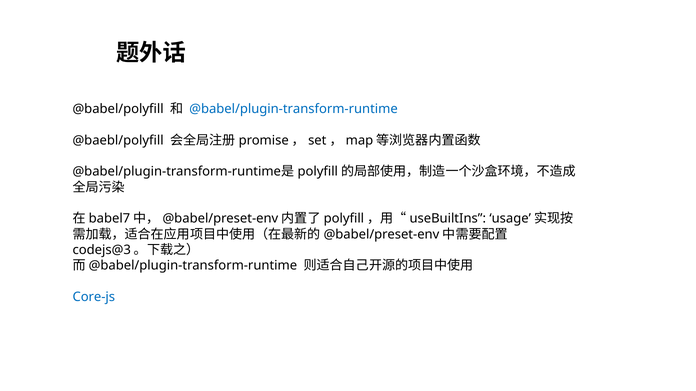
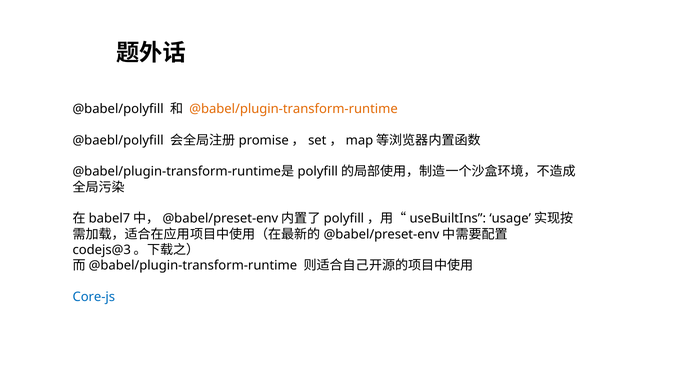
@babel/plugin-transform-runtime colour: blue -> orange (294, 109)
